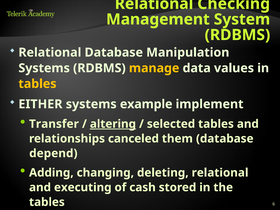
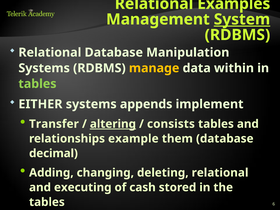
Checking: Checking -> Examples (234, 4)
System underline: none -> present (242, 19)
values: values -> within (234, 68)
tables colour: yellow -> light green (37, 84)
example: example -> appends (146, 104)
selected: selected -> consists (171, 124)
canceled: canceled -> example (133, 139)
depend: depend -> decimal (53, 153)
